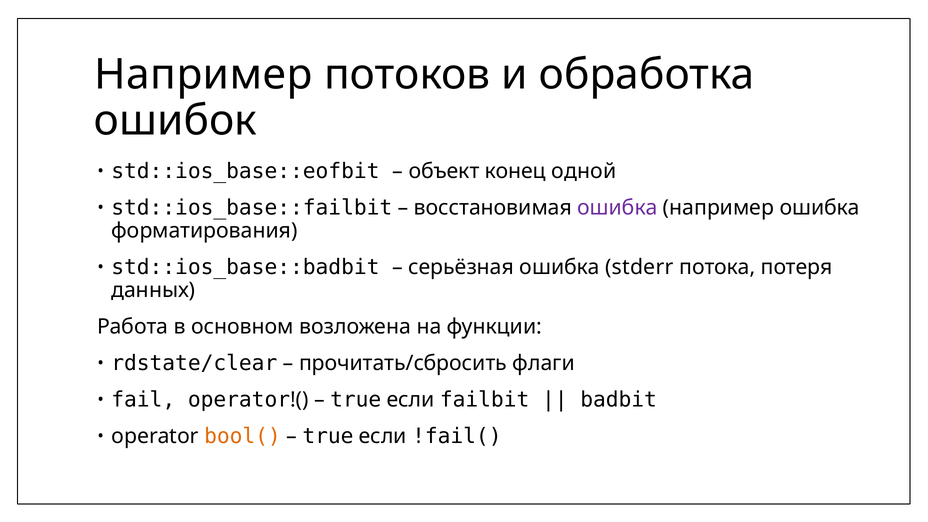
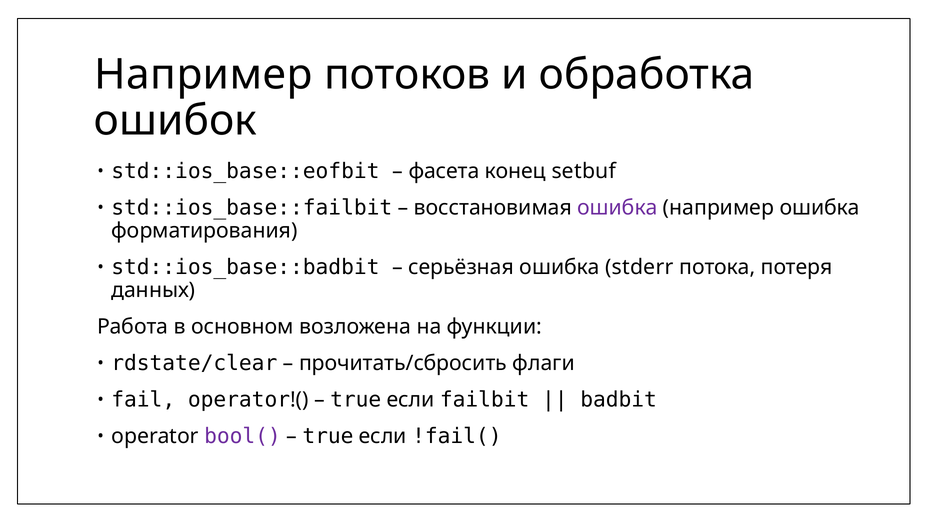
объект: объект -> фасета (444, 171)
одной: одной -> setbuf (584, 171)
bool( colour: orange -> purple (242, 436)
